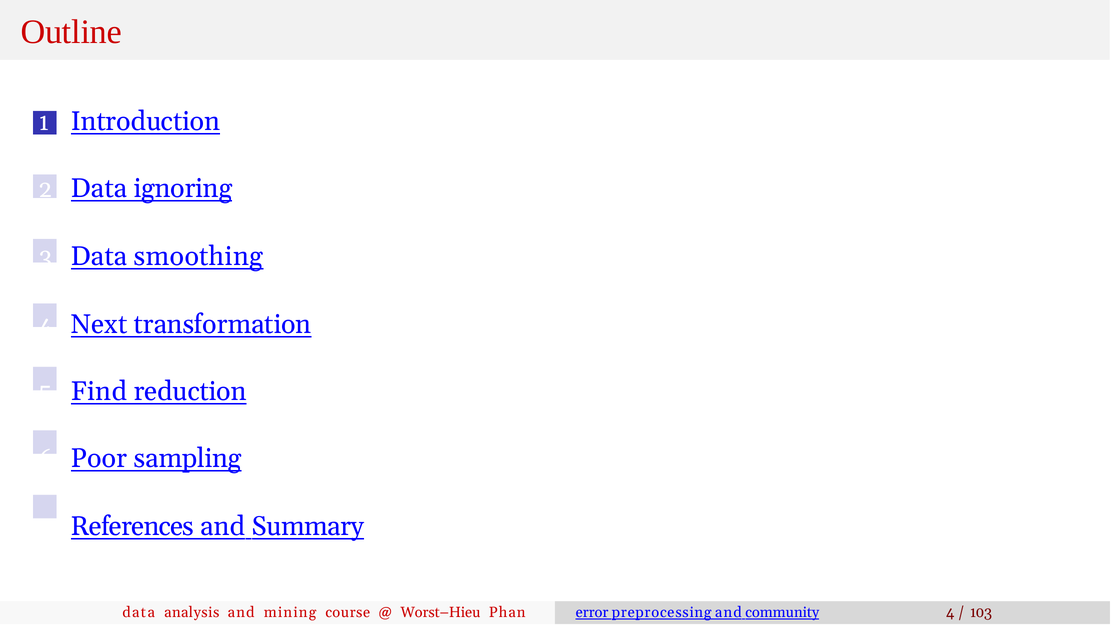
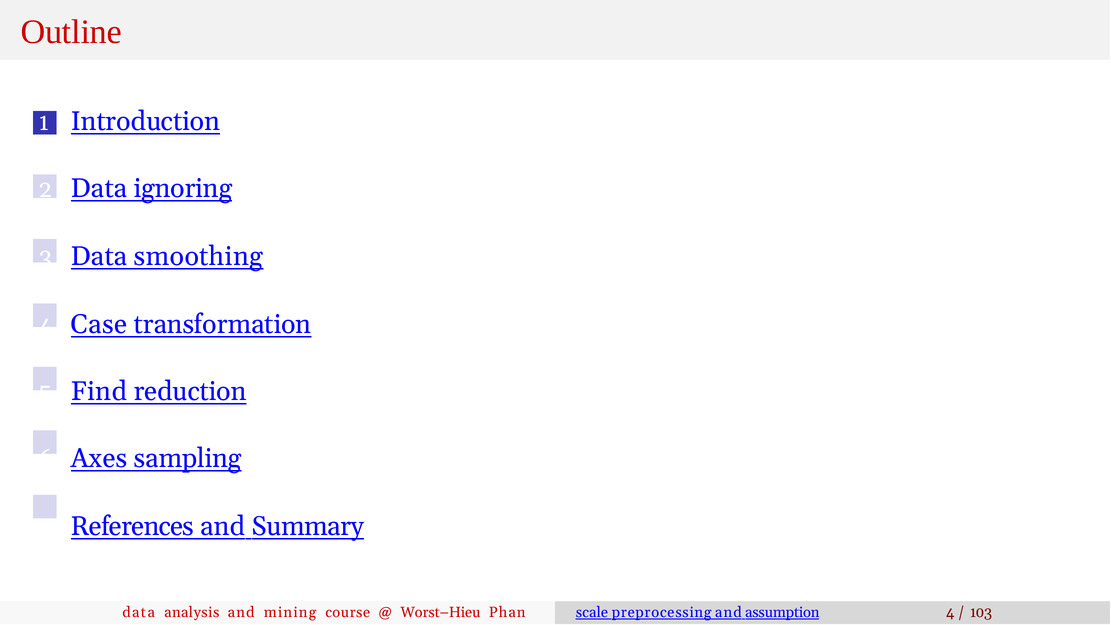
Next: Next -> Case (99, 325)
Poor: Poor -> Axes (99, 459)
error: error -> scale (592, 612)
community: community -> assumption (782, 612)
